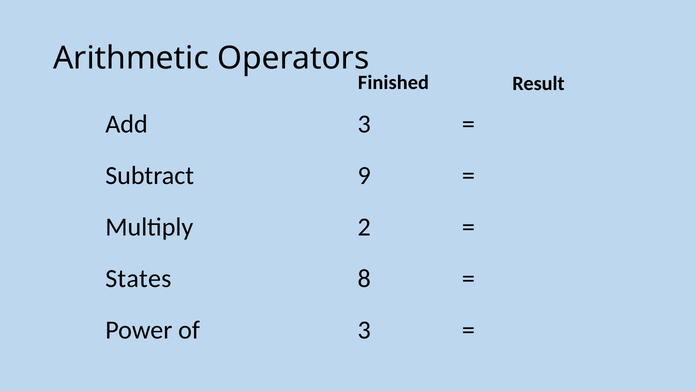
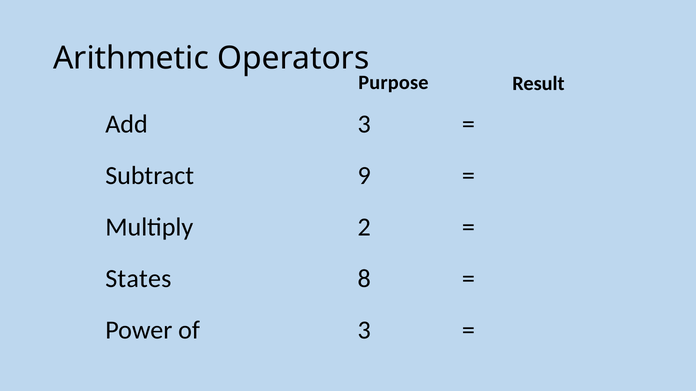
Finished: Finished -> Purpose (393, 83)
